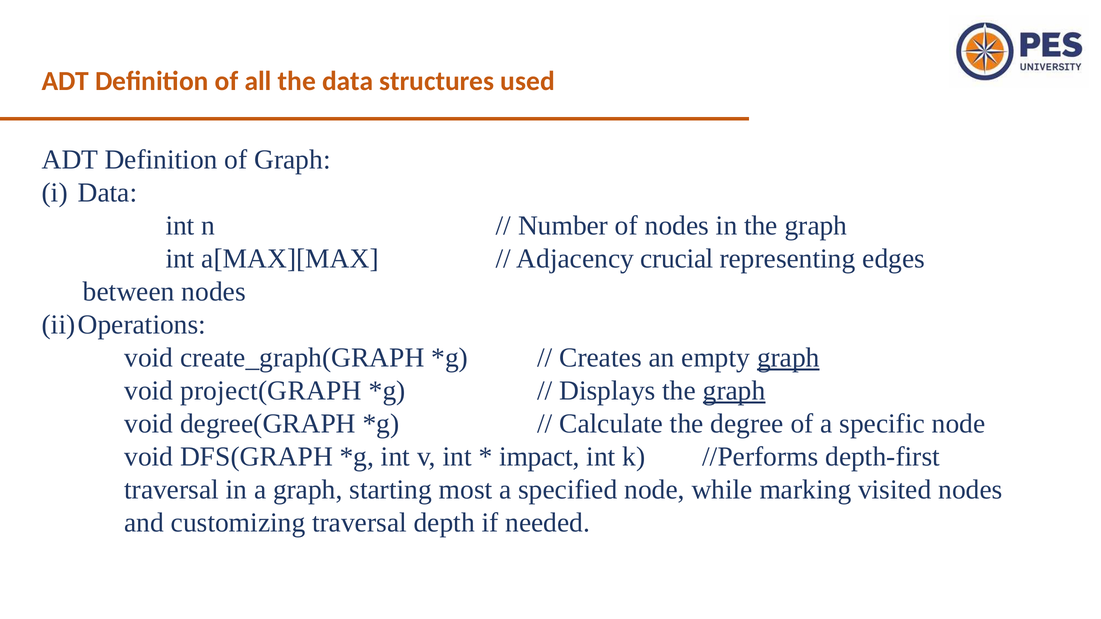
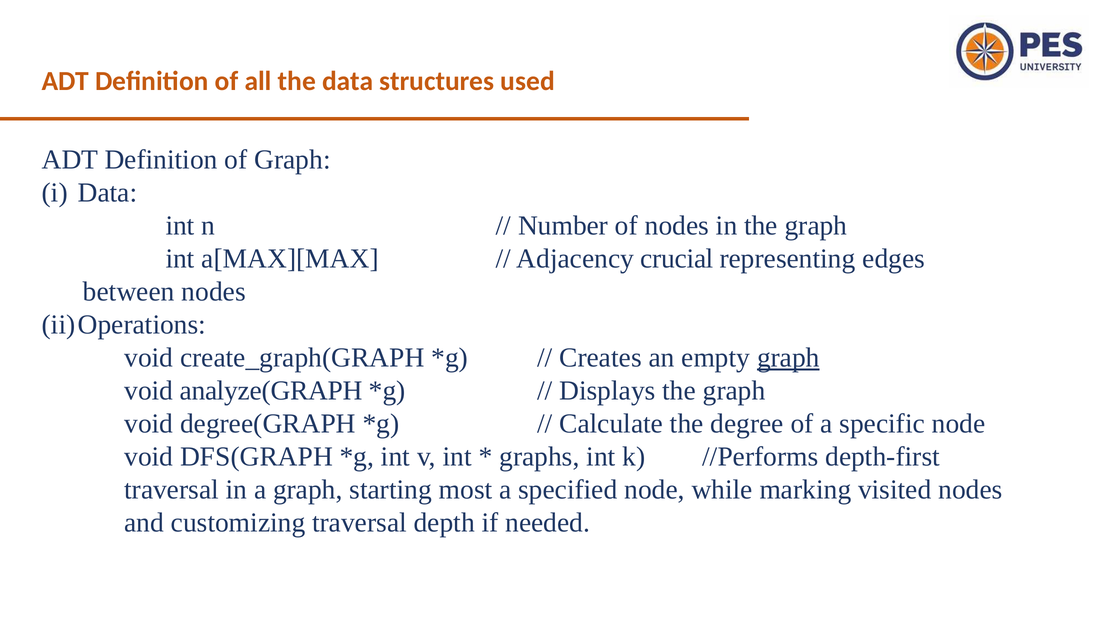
project(GRAPH: project(GRAPH -> analyze(GRAPH (271, 391)
graph underline: present -> none (734, 391)
impact: impact -> graphs (539, 457)
